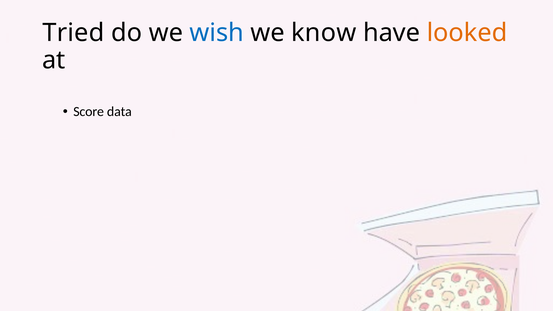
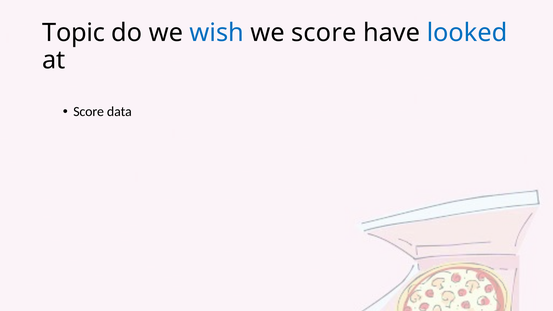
Tried: Tried -> Topic (74, 33)
we know: know -> score (324, 33)
looked colour: orange -> blue (467, 33)
